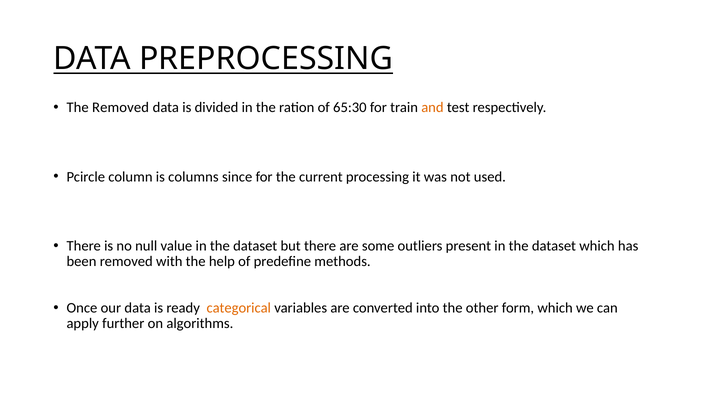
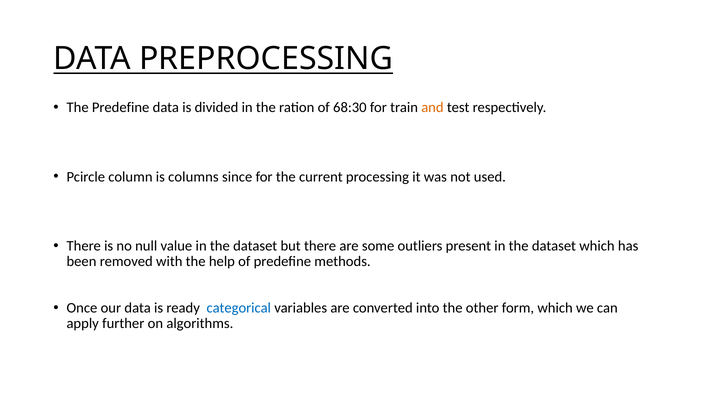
The Removed: Removed -> Predefine (121, 108)
65:30: 65:30 -> 68:30 (350, 108)
categorical colour: orange -> blue (239, 308)
